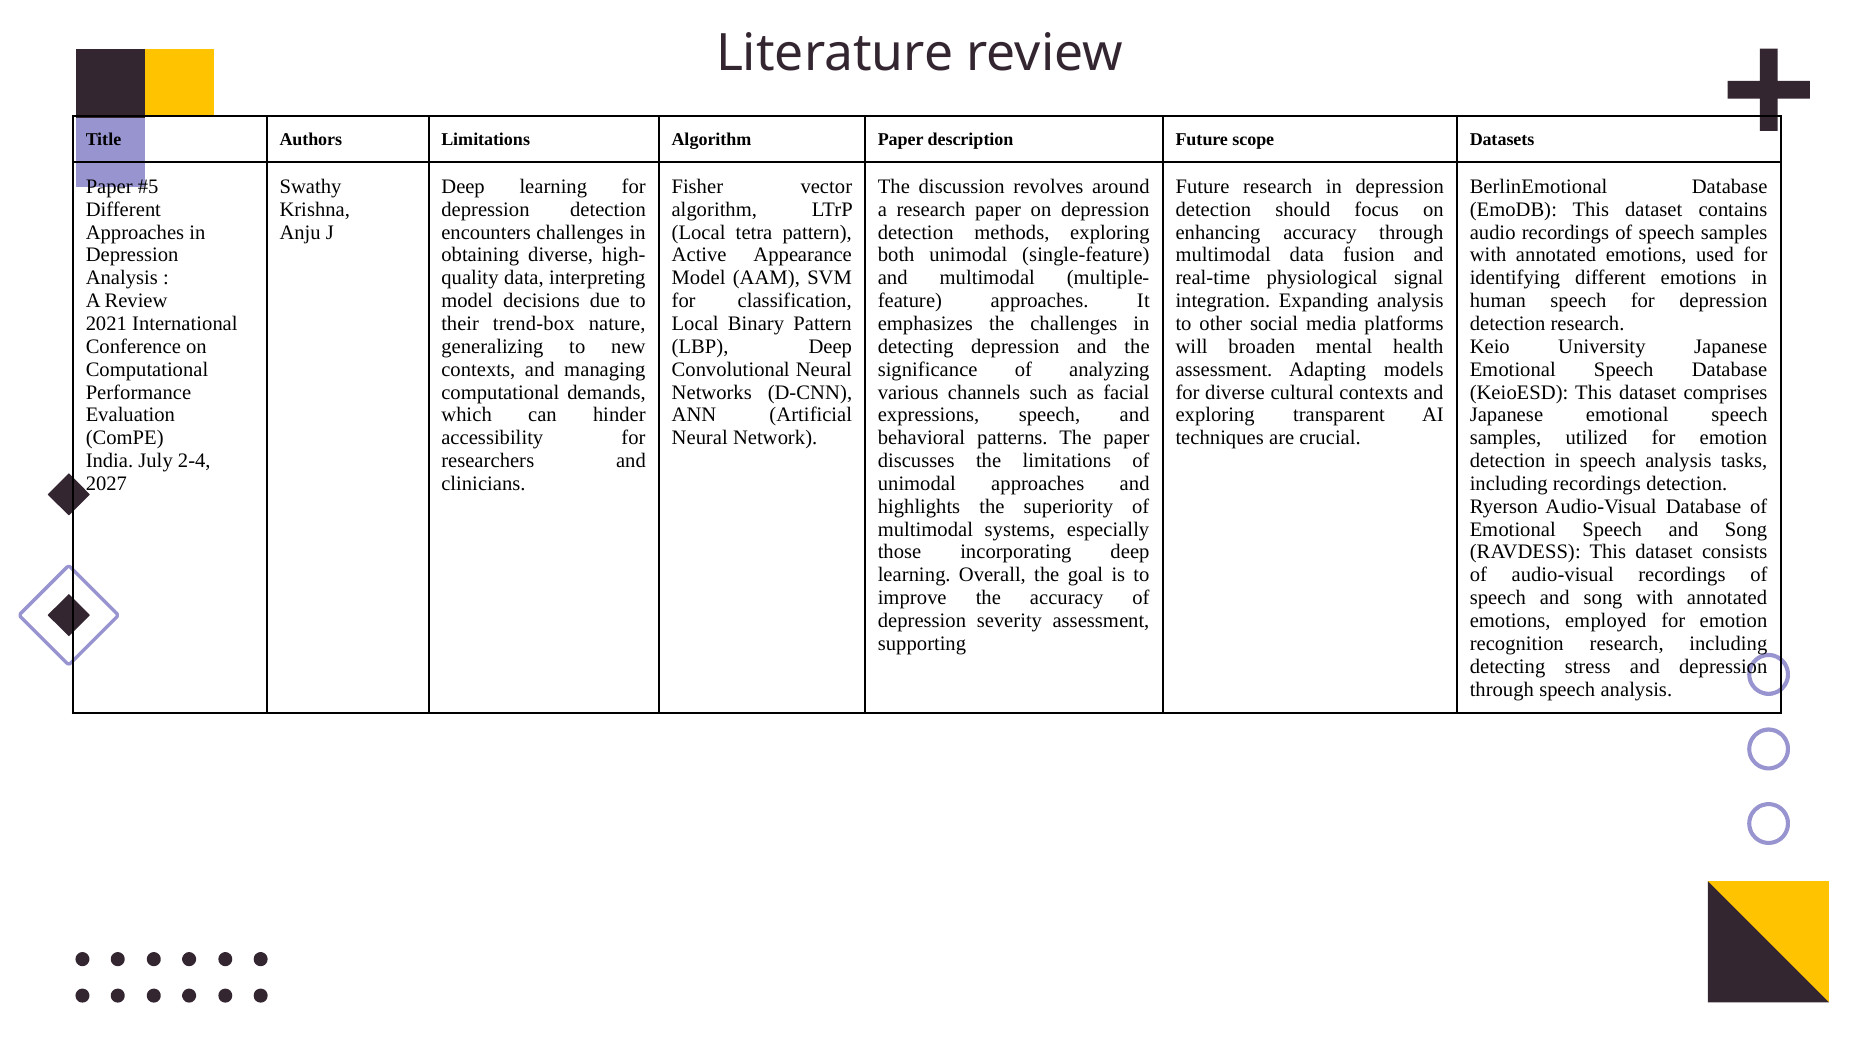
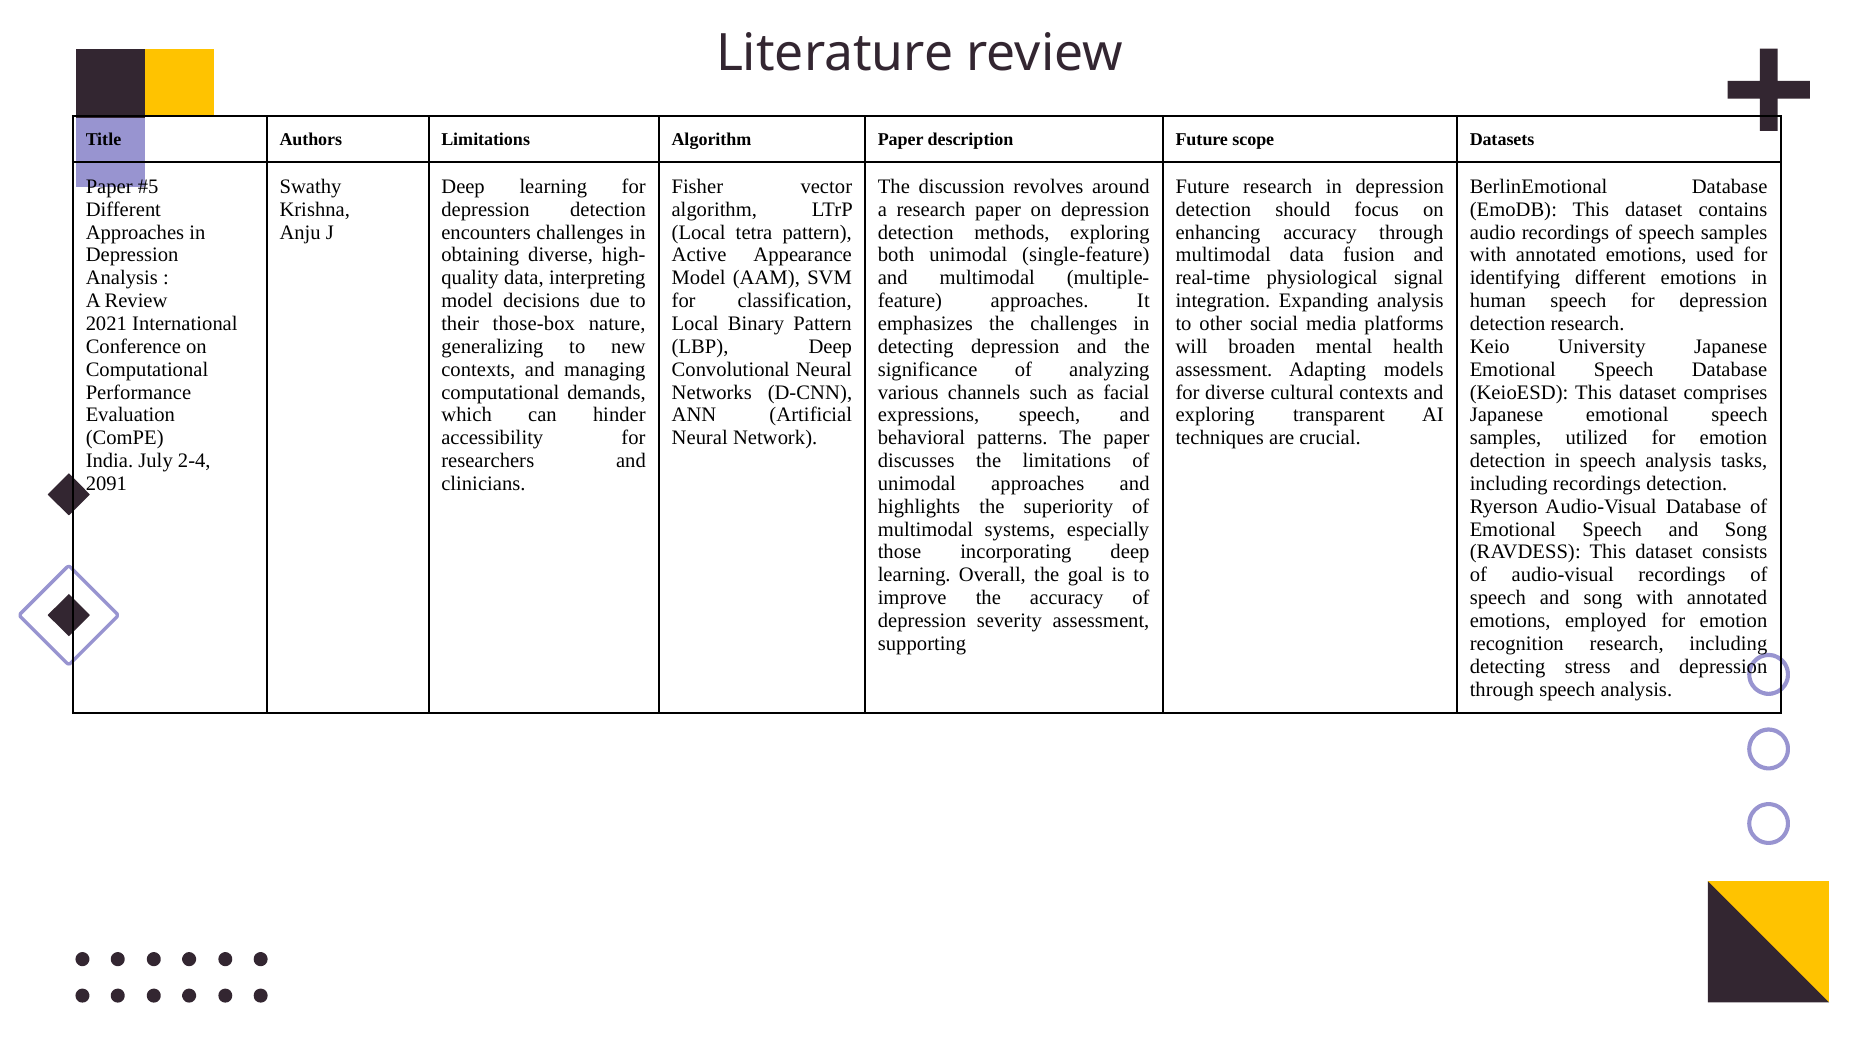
trend-box: trend-box -> those-box (534, 324)
2027: 2027 -> 2091 (106, 484)
